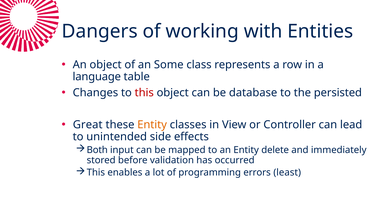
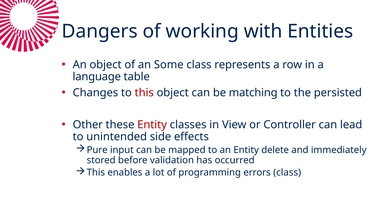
database: database -> matching (253, 93)
Great: Great -> Other (88, 125)
Entity colour: orange -> red (152, 125)
Both: Both -> Pure (97, 150)
errors least: least -> class (287, 172)
